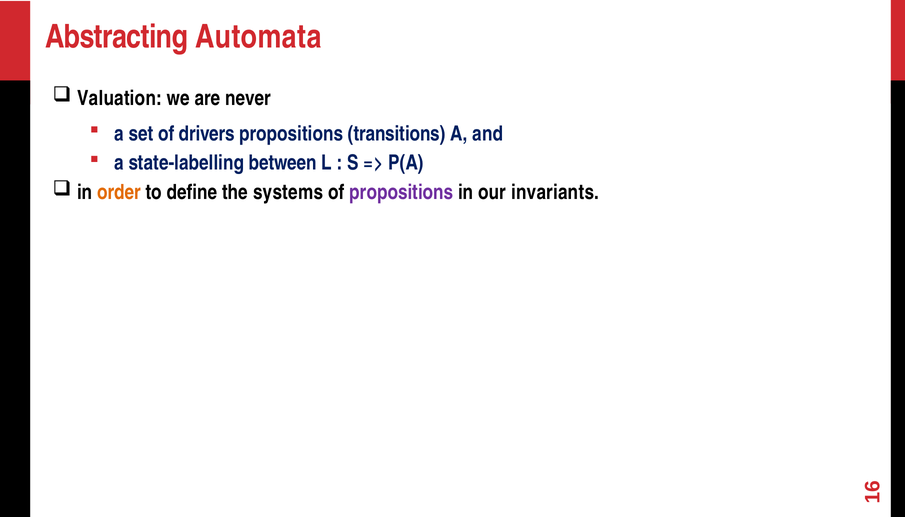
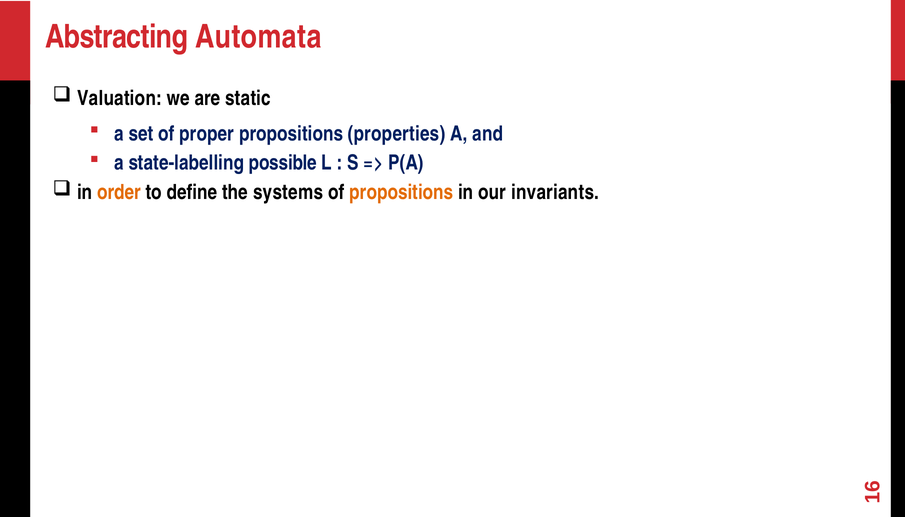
never: never -> static (248, 98)
drivers: drivers -> proper (207, 134)
transitions: transitions -> properties (397, 134)
between: between -> possible (283, 163)
propositions colour: purple -> orange (401, 192)
